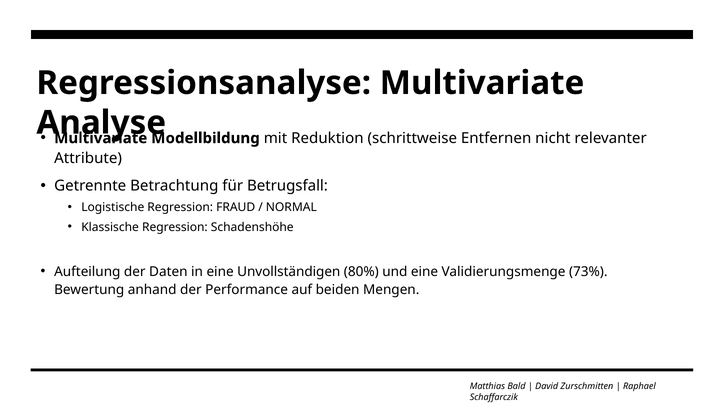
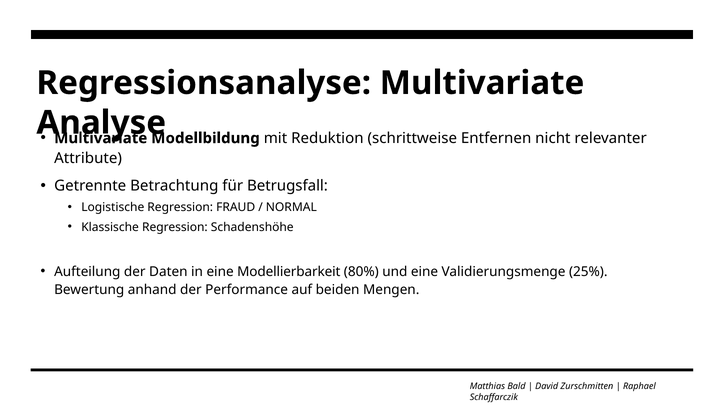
Unvollständigen: Unvollständigen -> Modellierbarkeit (289, 272)
73%: 73% -> 25% (588, 272)
